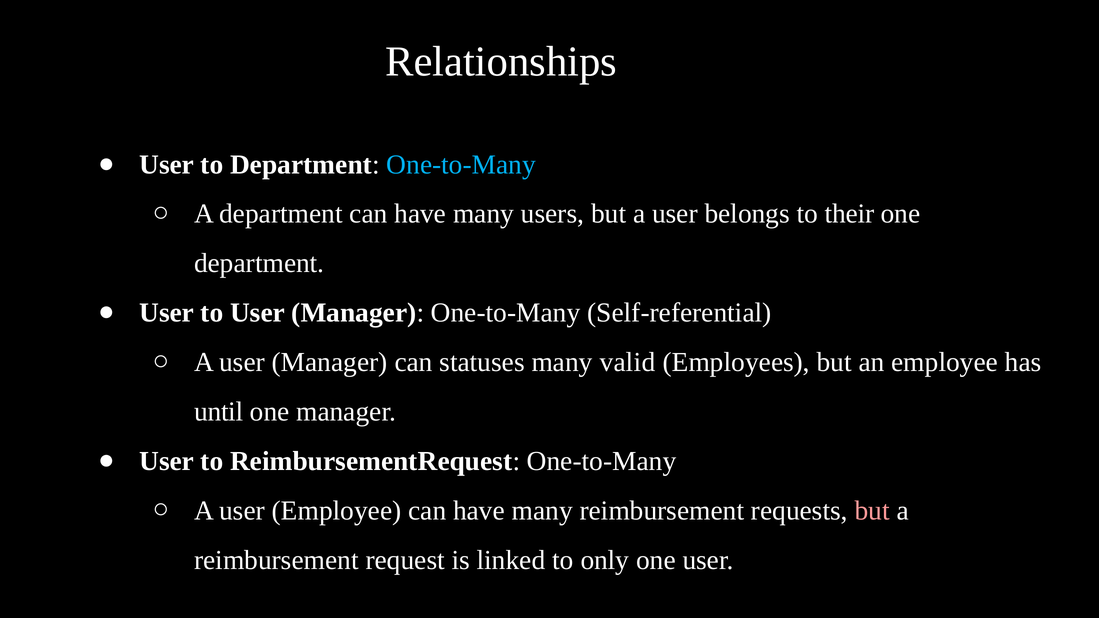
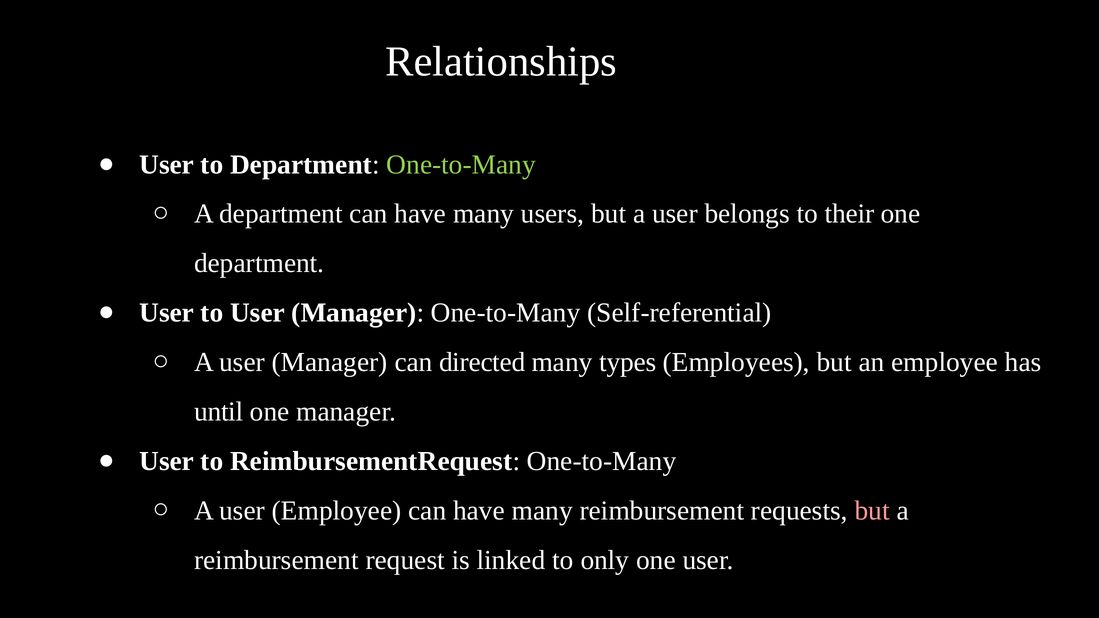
One-to-Many colour: light blue -> light green (461, 165)
statuses: statuses -> directed (482, 362)
valid: valid -> types (628, 362)
